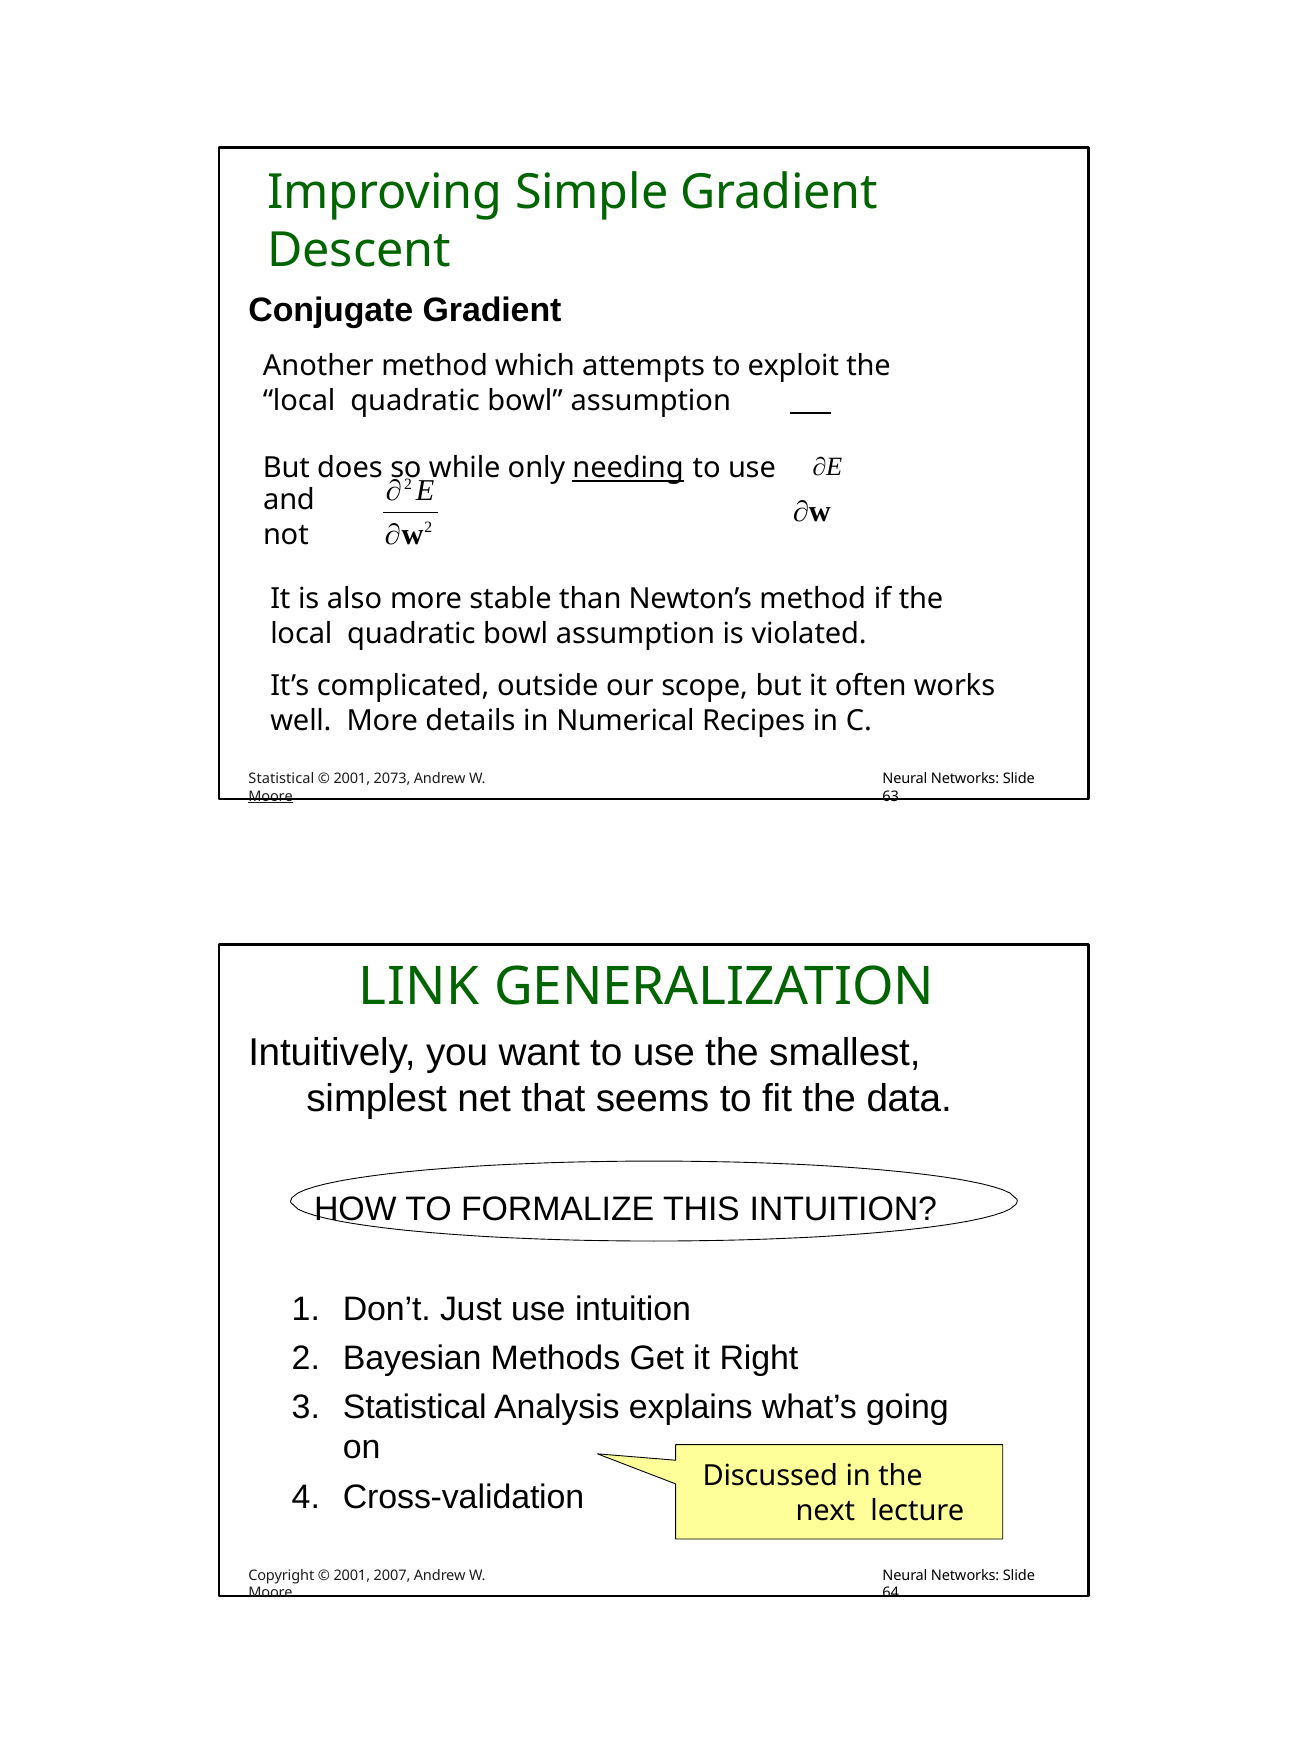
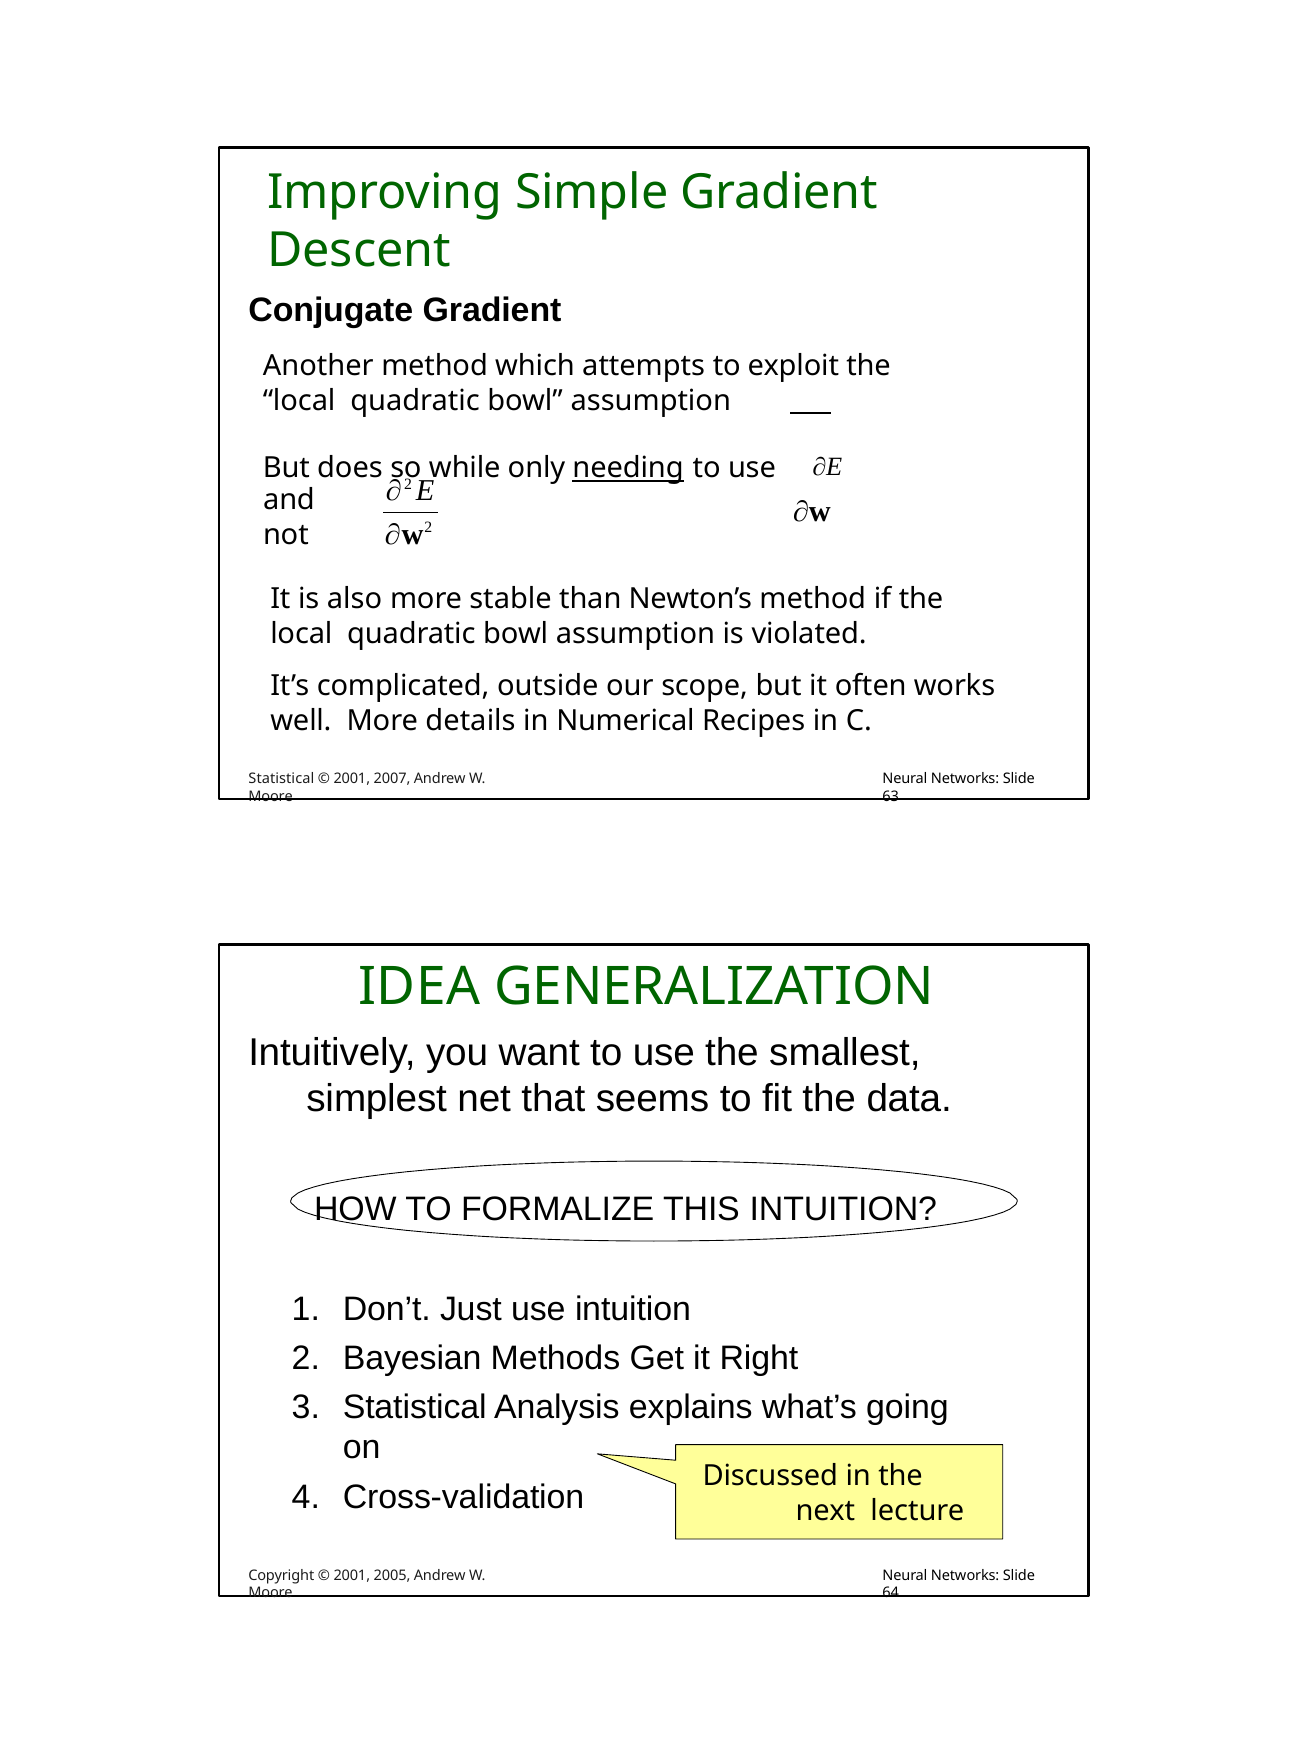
2073: 2073 -> 2007 (392, 779)
Moore underline: present -> none (271, 796)
LINK: LINK -> IDEA (419, 987)
2007: 2007 -> 2005 (392, 1576)
